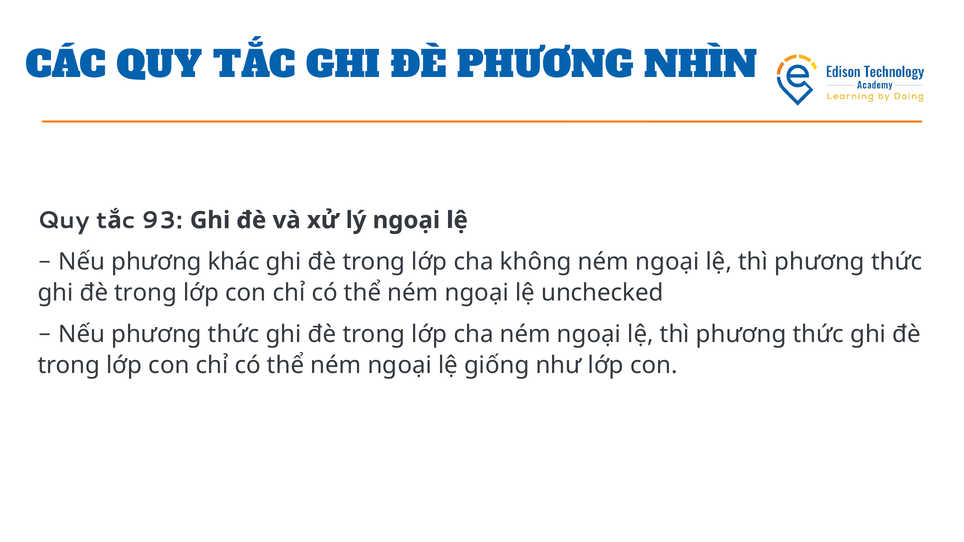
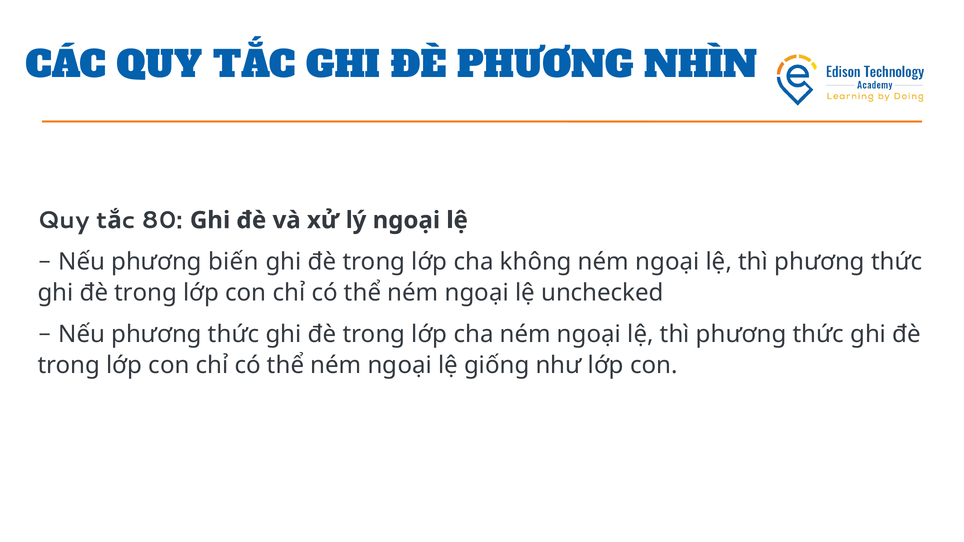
93: 93 -> 80 (163, 220)
khác: khác -> biến (234, 262)
